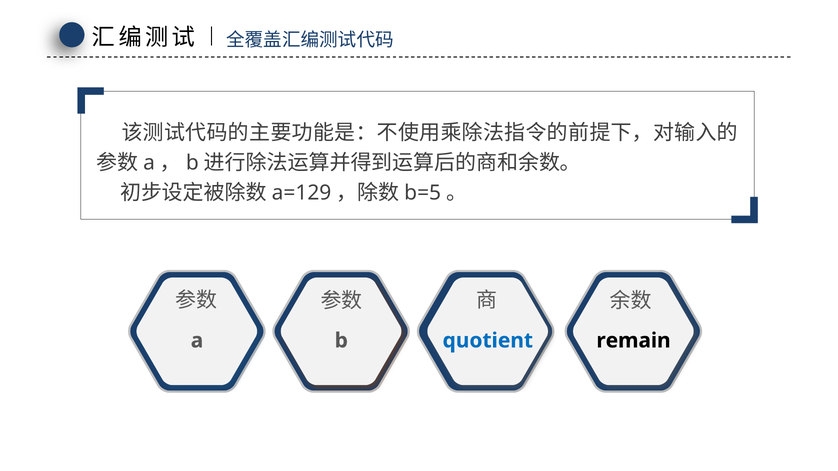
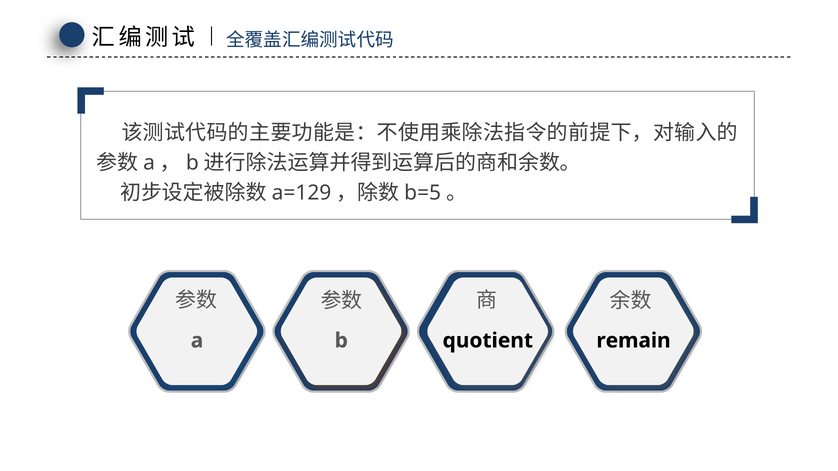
quotient colour: blue -> black (488, 341)
